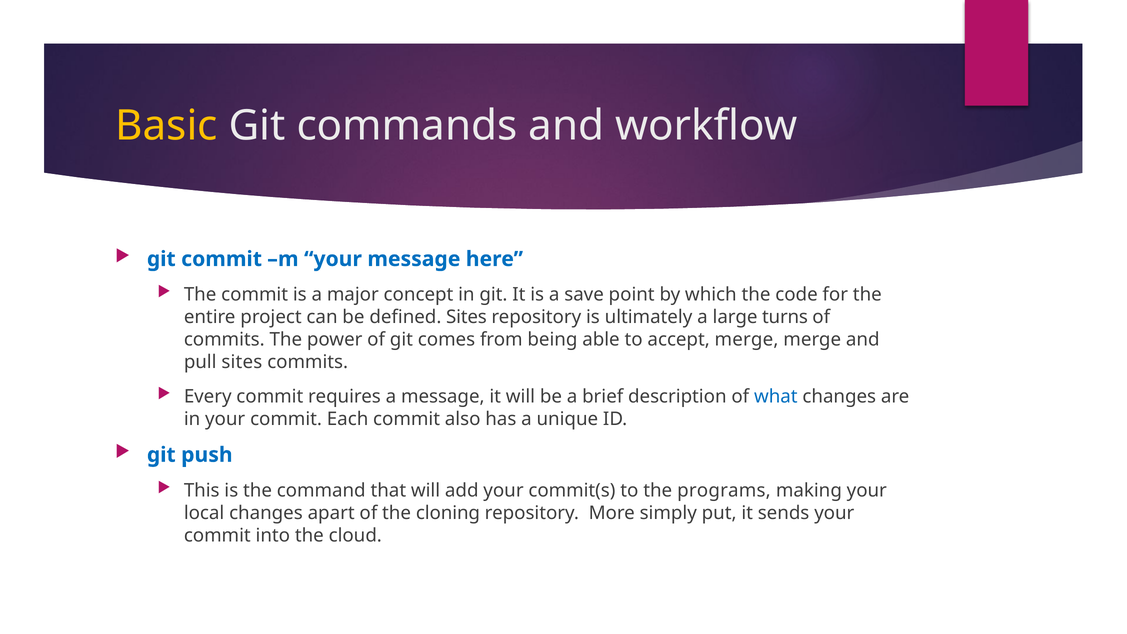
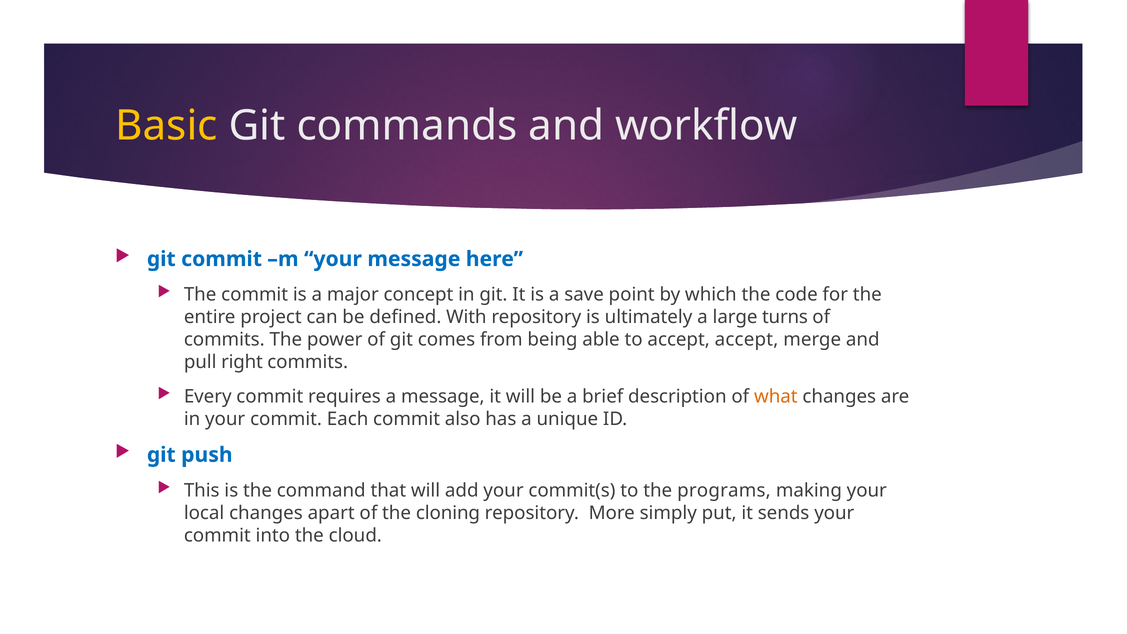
defined Sites: Sites -> With (466, 317)
accept merge: merge -> accept (746, 340)
pull sites: sites -> right (242, 362)
what colour: blue -> orange (776, 396)
